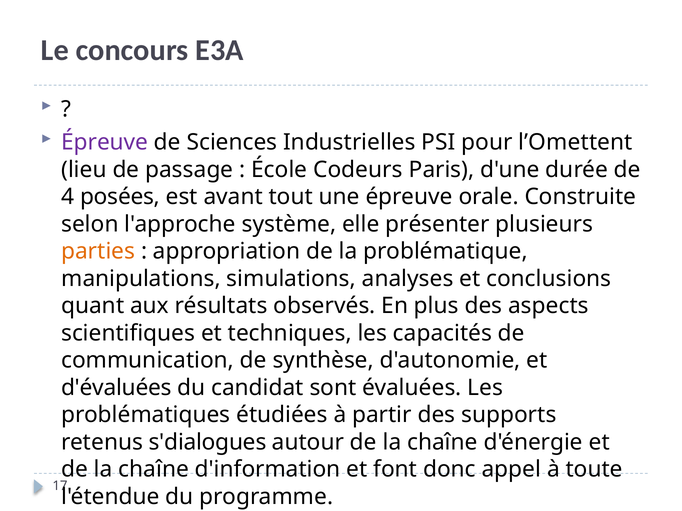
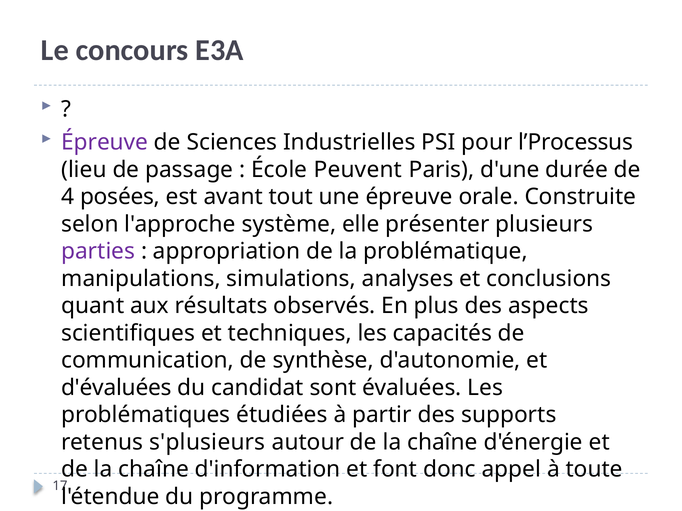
l’Omettent: l’Omettent -> l’Processus (576, 143)
Codeurs: Codeurs -> Peuvent (358, 170)
parties colour: orange -> purple (98, 252)
s'dialogues: s'dialogues -> s'plusieurs (207, 443)
